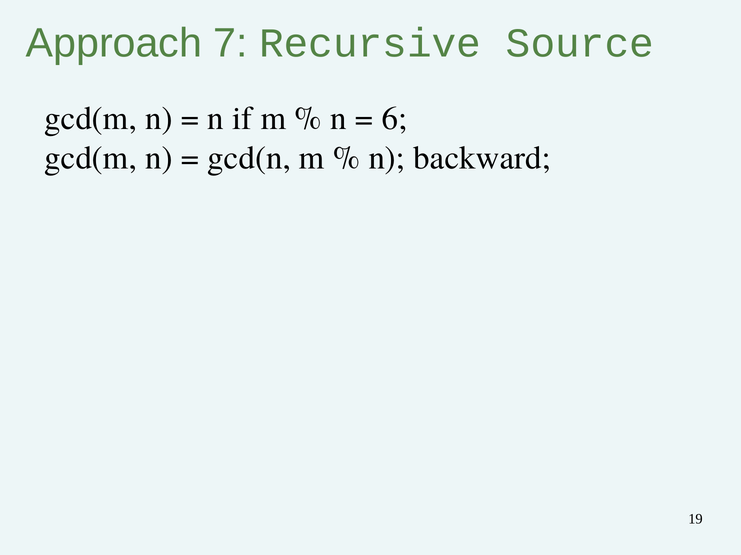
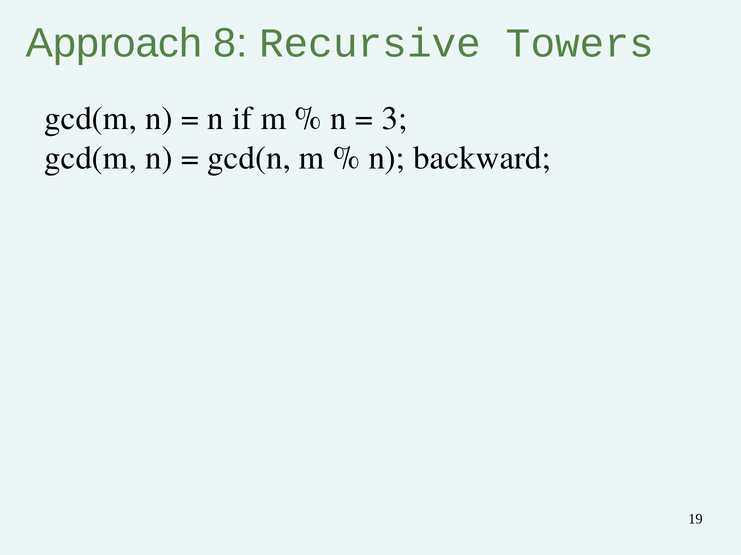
7: 7 -> 8 (230, 43)
Source: Source -> Towers (580, 43)
6: 6 -> 3 (394, 118)
